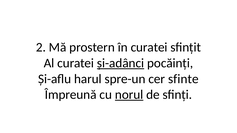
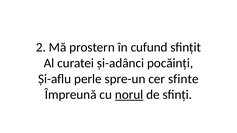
în curatei: curatei -> cufund (149, 47)
și-adânci underline: present -> none (121, 63)
harul: harul -> perle (88, 79)
